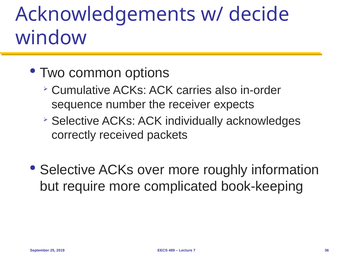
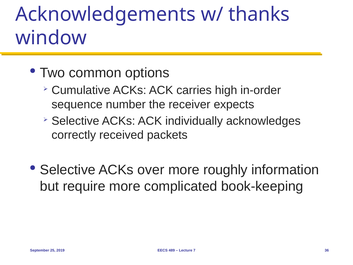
decide: decide -> thanks (259, 14)
also: also -> high (226, 90)
